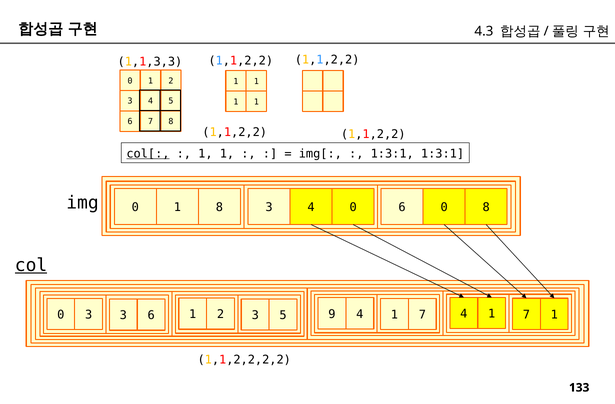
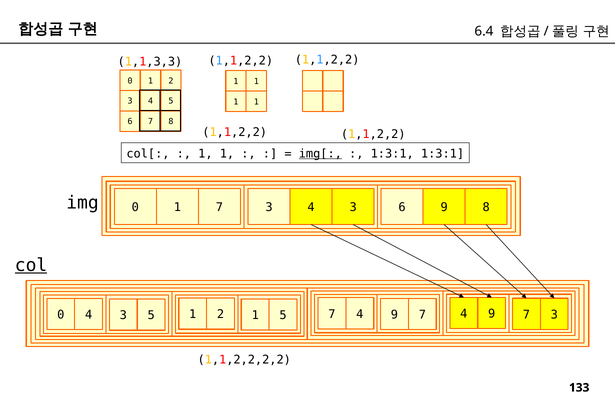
4.3: 4.3 -> 6.4 (484, 32)
col[ underline: present -> none (148, 154)
img[ underline: none -> present (320, 154)
1 8: 8 -> 7 (219, 207)
3 4 0: 0 -> 3 (353, 207)
6 0: 0 -> 9 (444, 207)
0 3: 3 -> 4 (89, 315)
3 6: 6 -> 5 (151, 315)
3: 3 -> 1 (255, 315)
5 9: 9 -> 7 (332, 314)
1: 1 -> 9 (394, 315)
1: 1 -> 9 (492, 314)
1: 1 -> 3 (554, 315)
